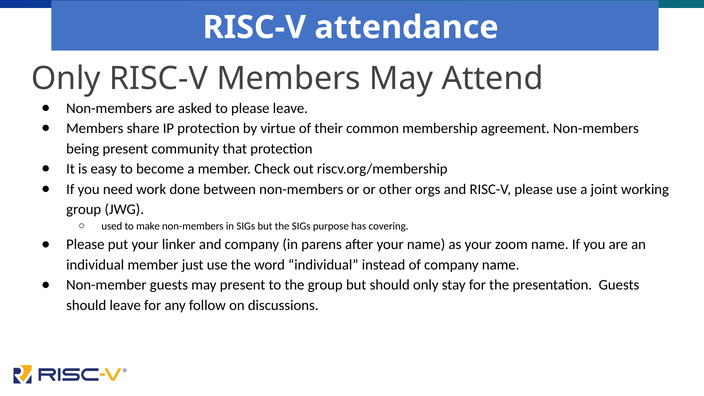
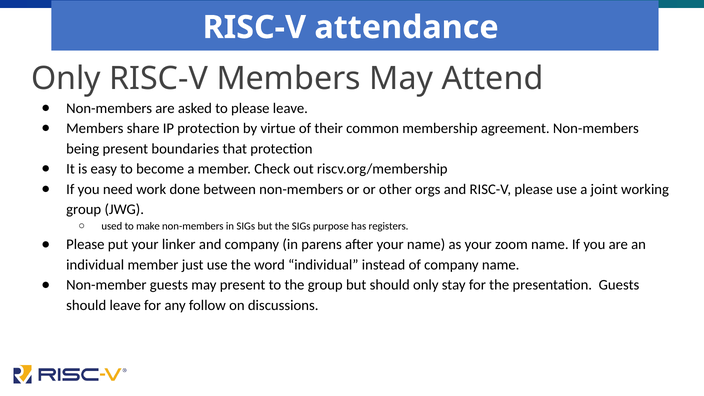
community: community -> boundaries (185, 149)
covering: covering -> registers (389, 226)
